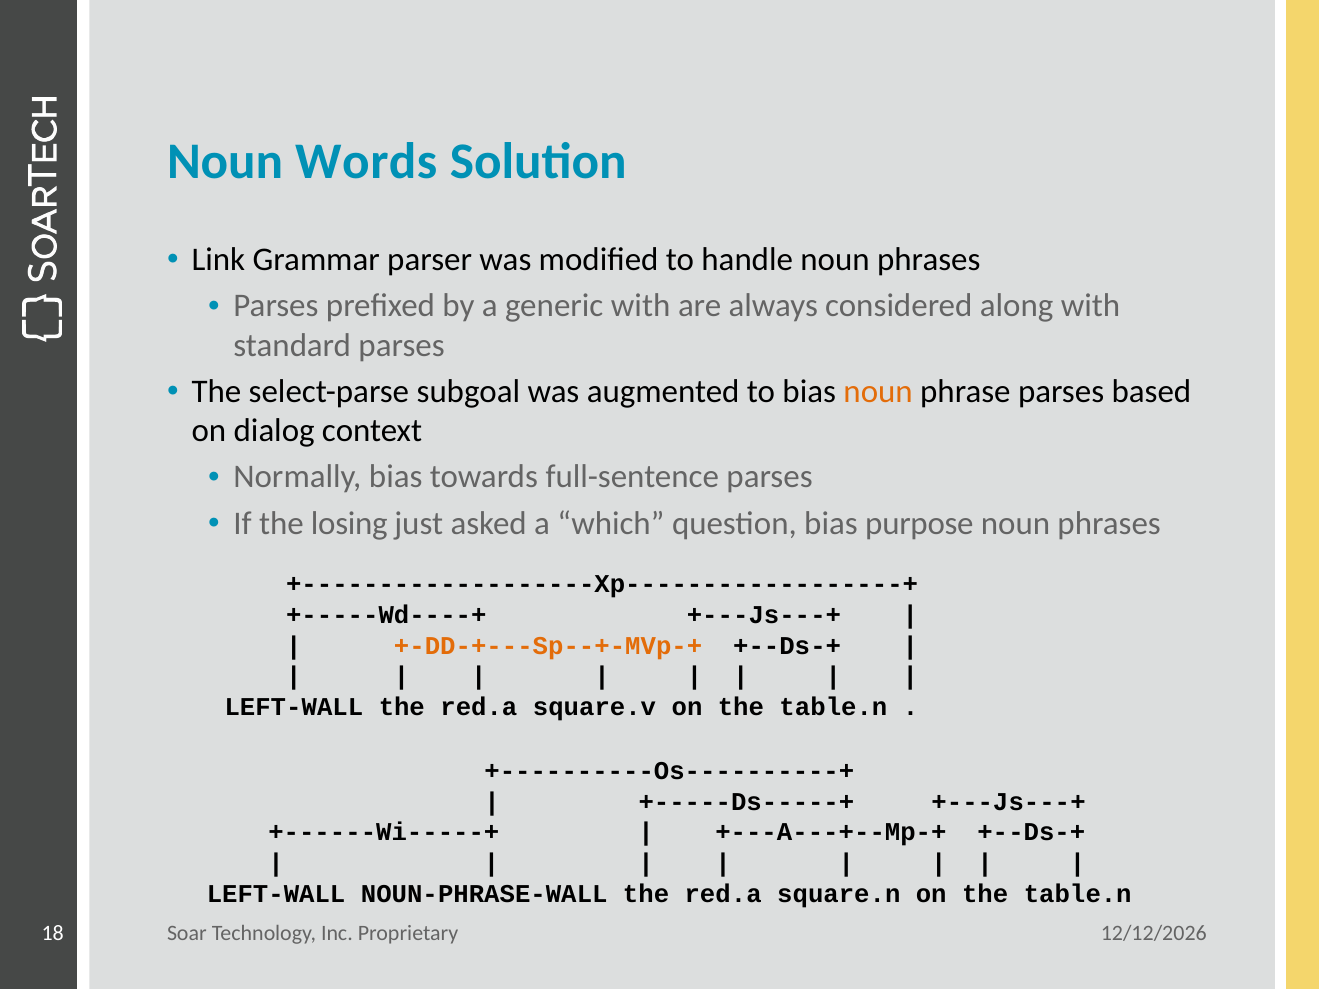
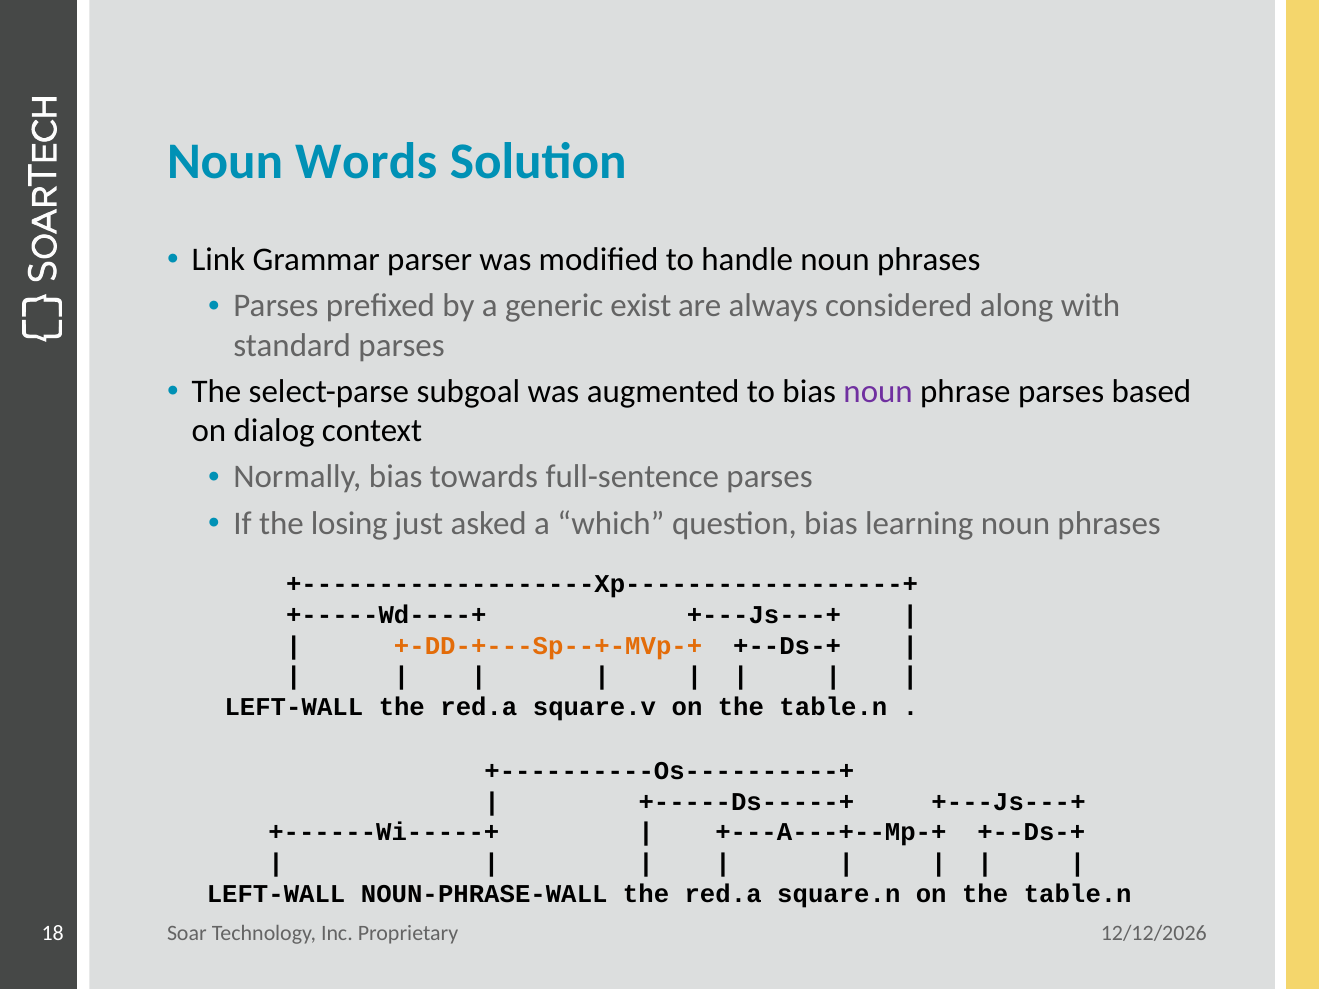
generic with: with -> exist (641, 306)
noun colour: orange -> purple (878, 391)
purpose: purpose -> learning (919, 523)
